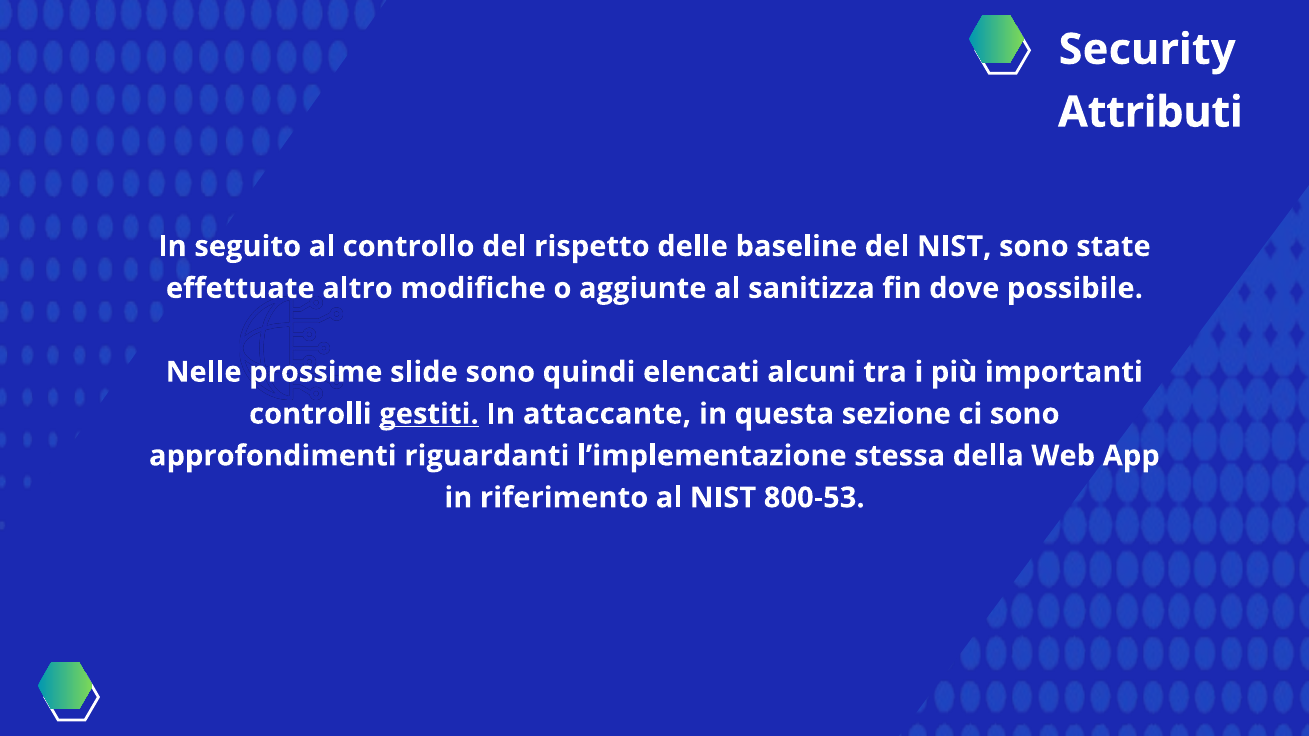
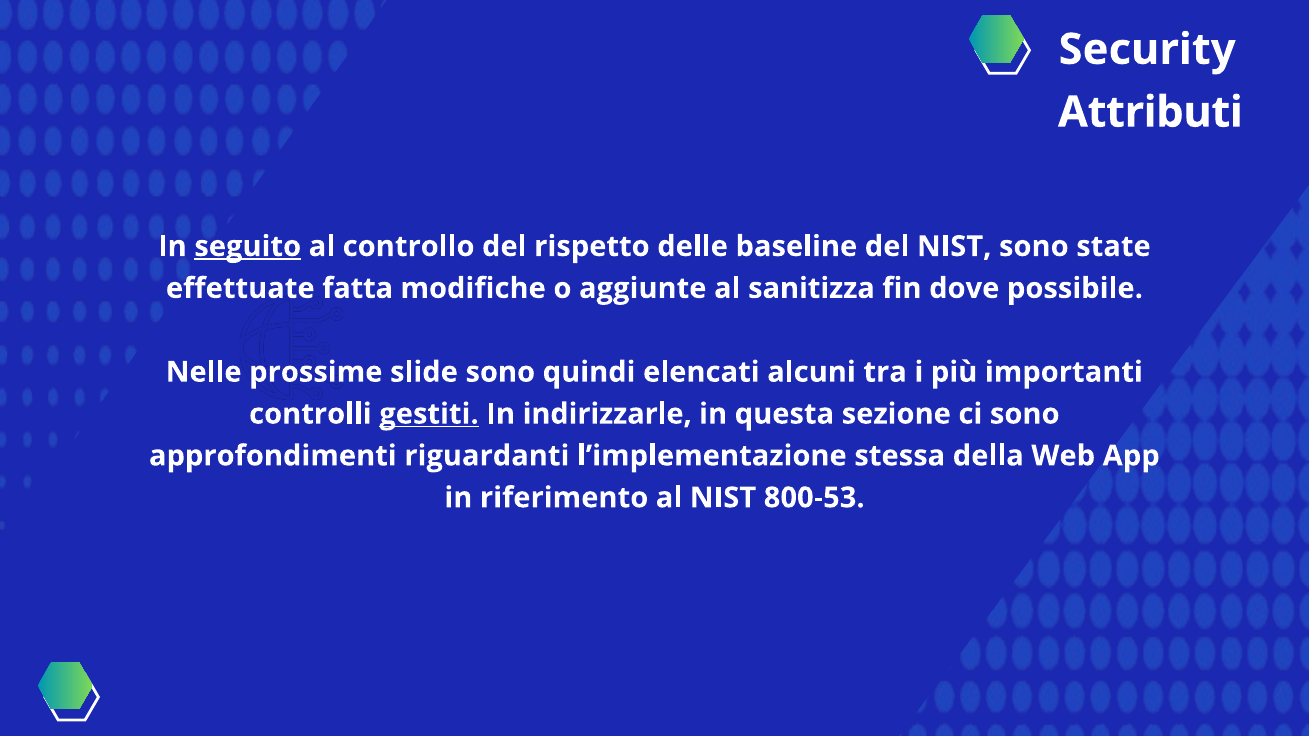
seguito underline: none -> present (248, 247)
altro: altro -> fatta (358, 288)
attaccante: attaccante -> indirizzarle (607, 414)
